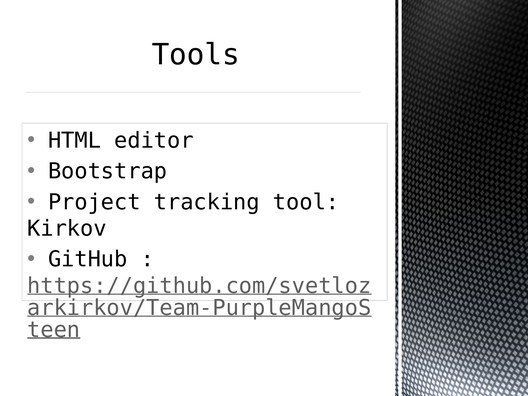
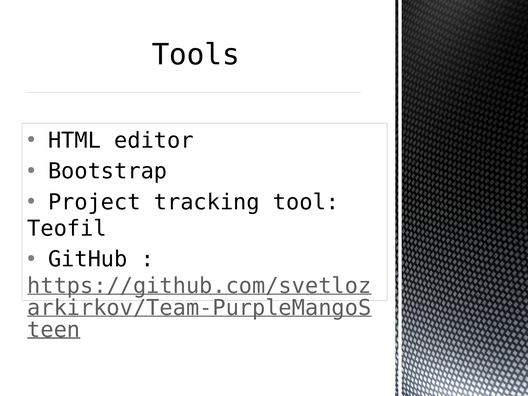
Kirkov: Kirkov -> Teofil (67, 229)
